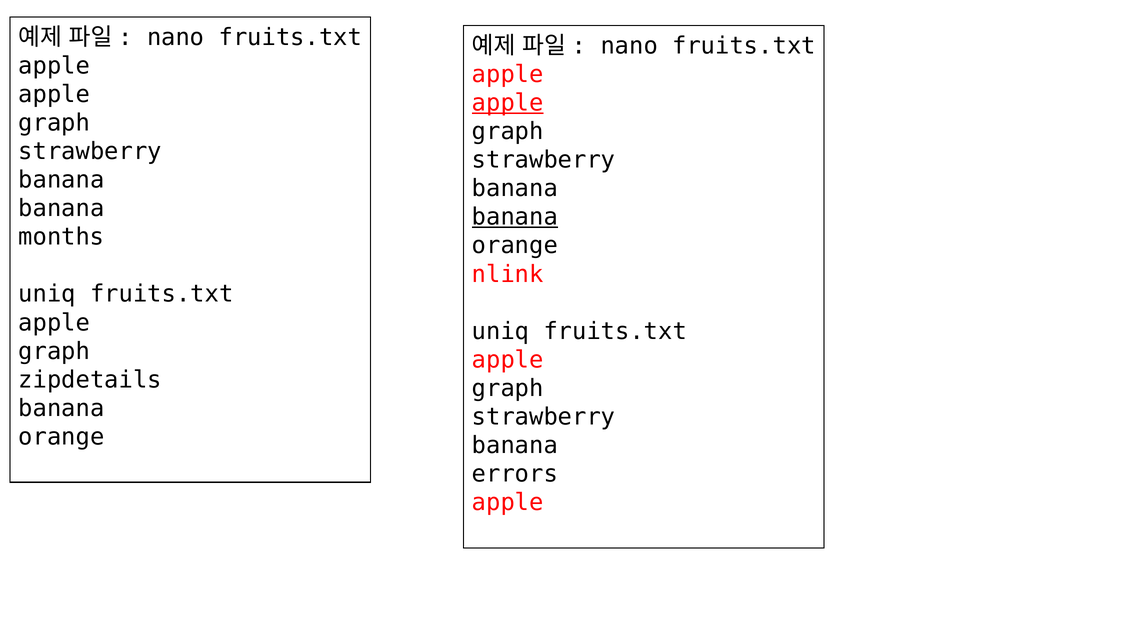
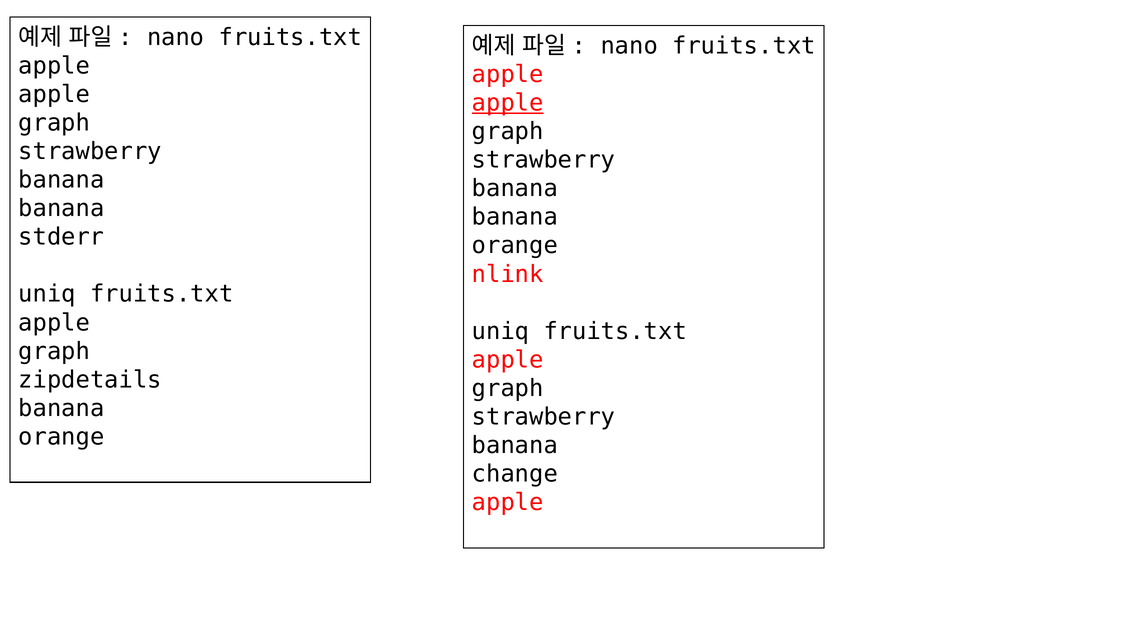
banana underline: present -> none (515, 217)
months: months -> stderr (61, 237)
errors: errors -> change (515, 474)
